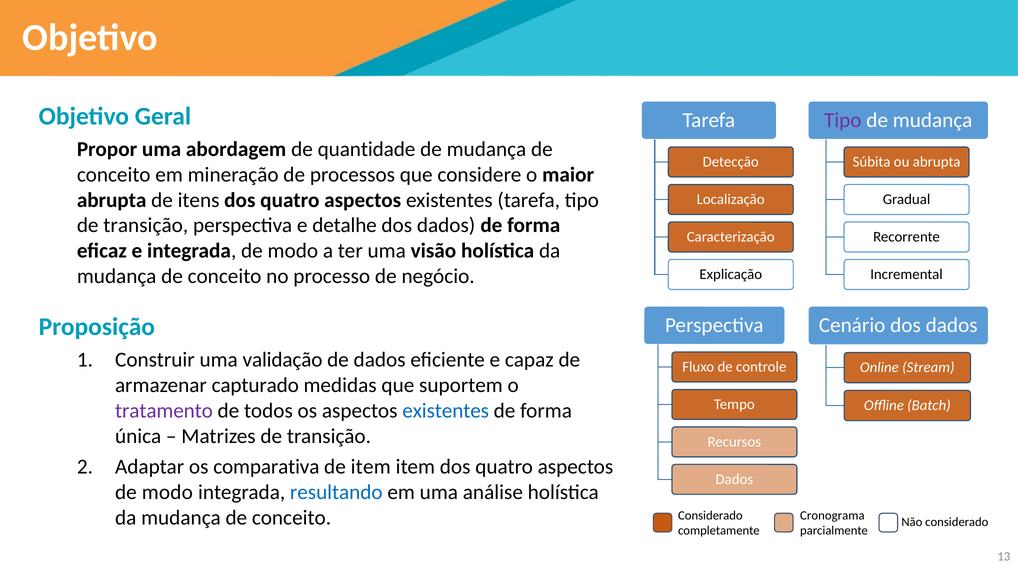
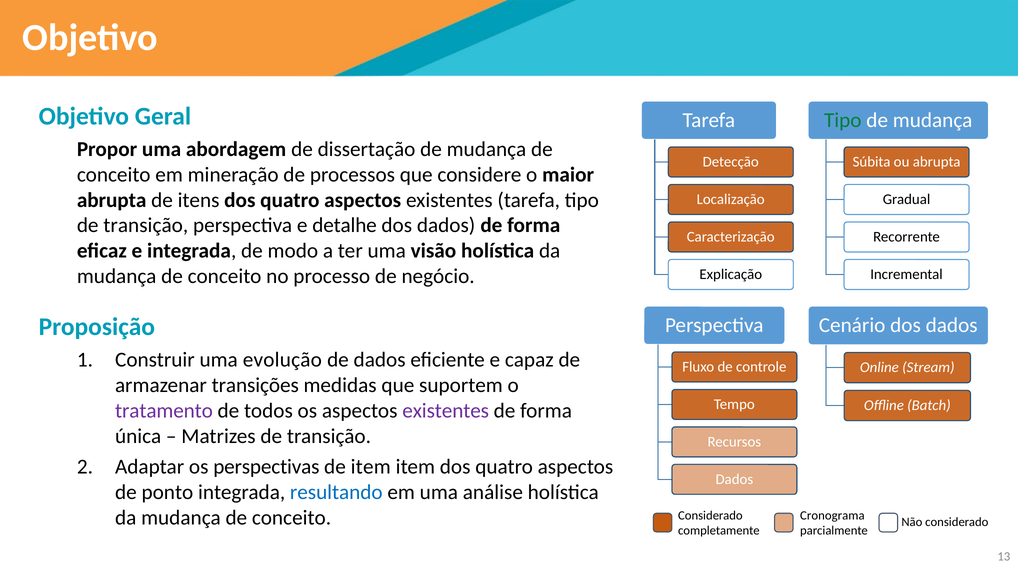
Tipo colour: purple -> green (843, 120)
quantidade: quantidade -> dissertação (366, 149)
validação: validação -> evolução (282, 360)
capturado: capturado -> transições (255, 386)
existentes colour: blue -> purple (446, 411)
comparativa: comparativa -> perspectivas (266, 467)
modo: modo -> ponto (167, 493)
